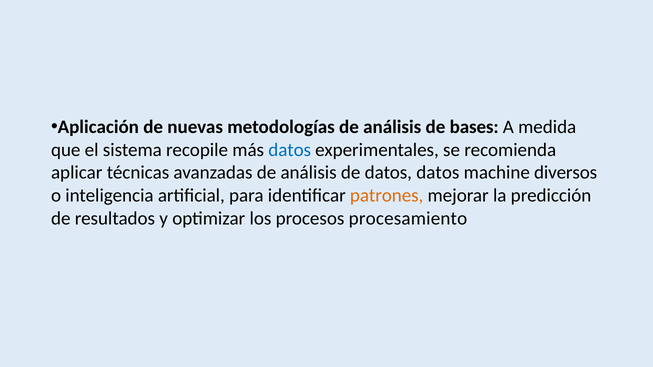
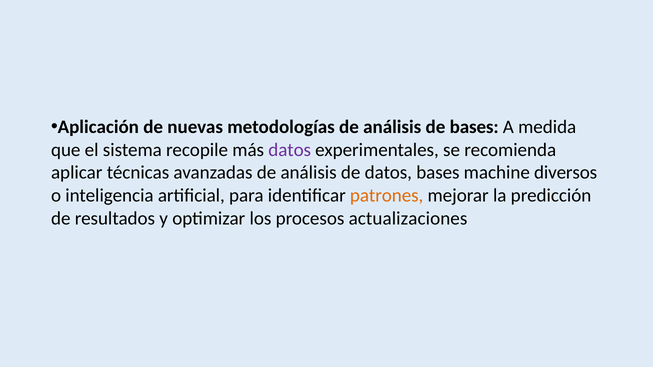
datos colour: blue -> purple (290, 150)
datos datos: datos -> bases (438, 173)
procesamiento: procesamiento -> actualizaciones (408, 219)
